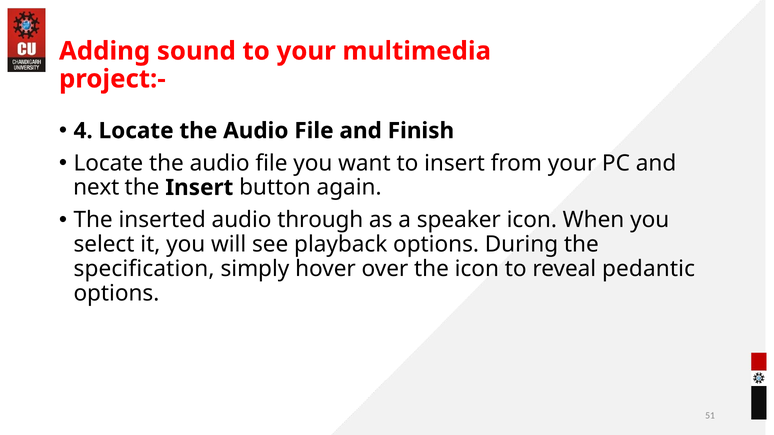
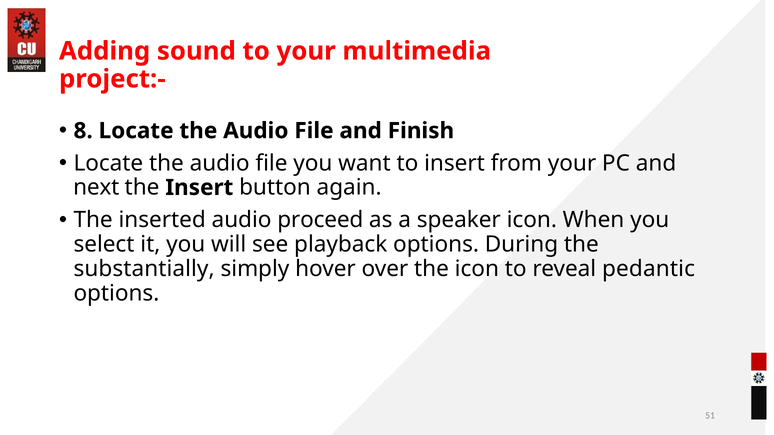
4: 4 -> 8 (83, 131)
through: through -> proceed (320, 220)
specification: specification -> substantially (144, 269)
